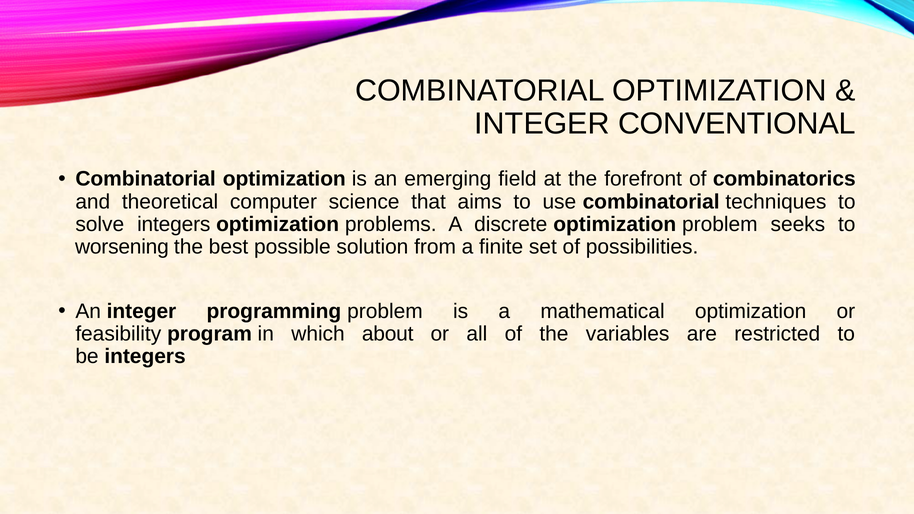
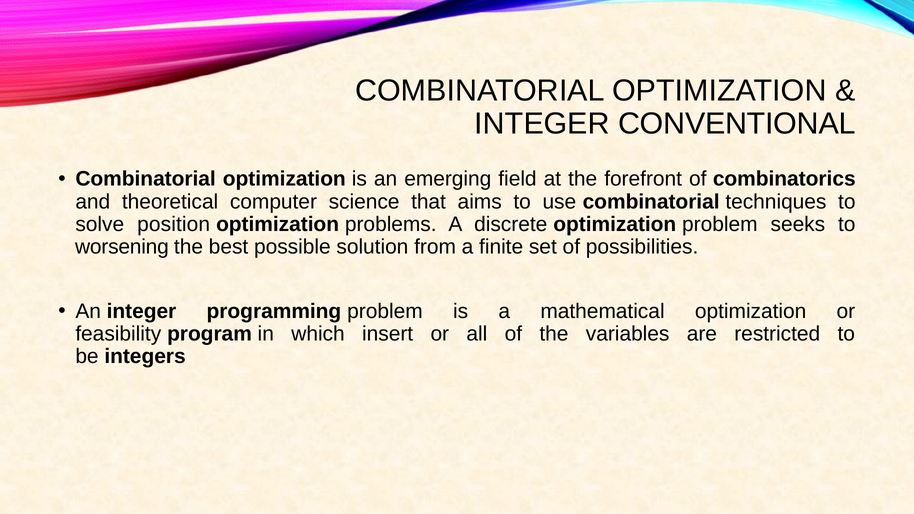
solve integers: integers -> position (174, 224)
about: about -> insert (388, 334)
